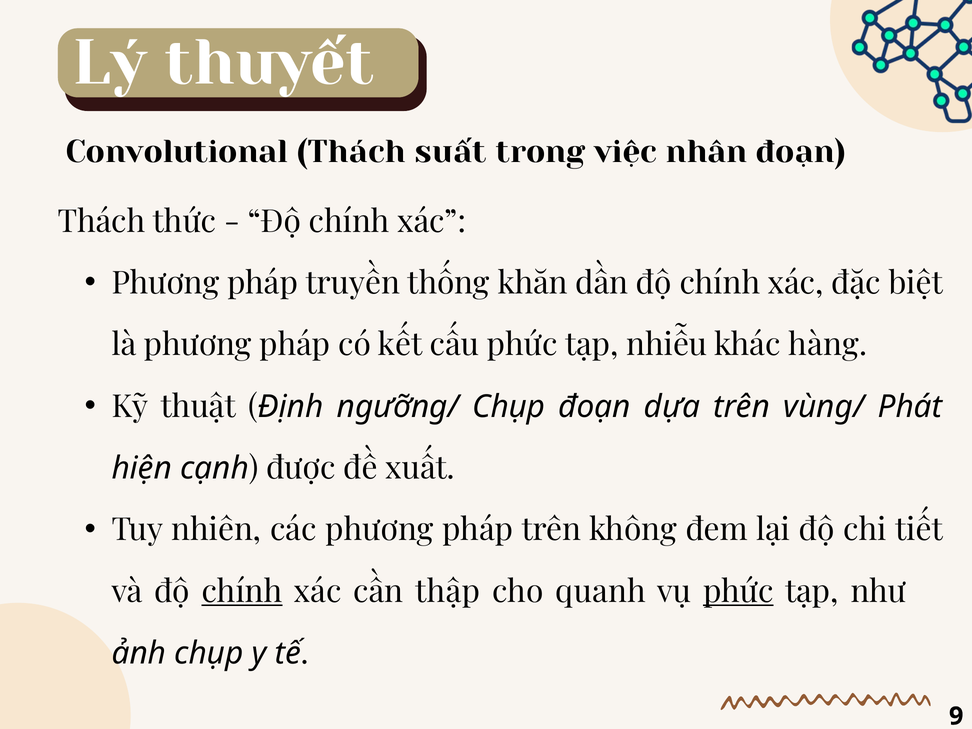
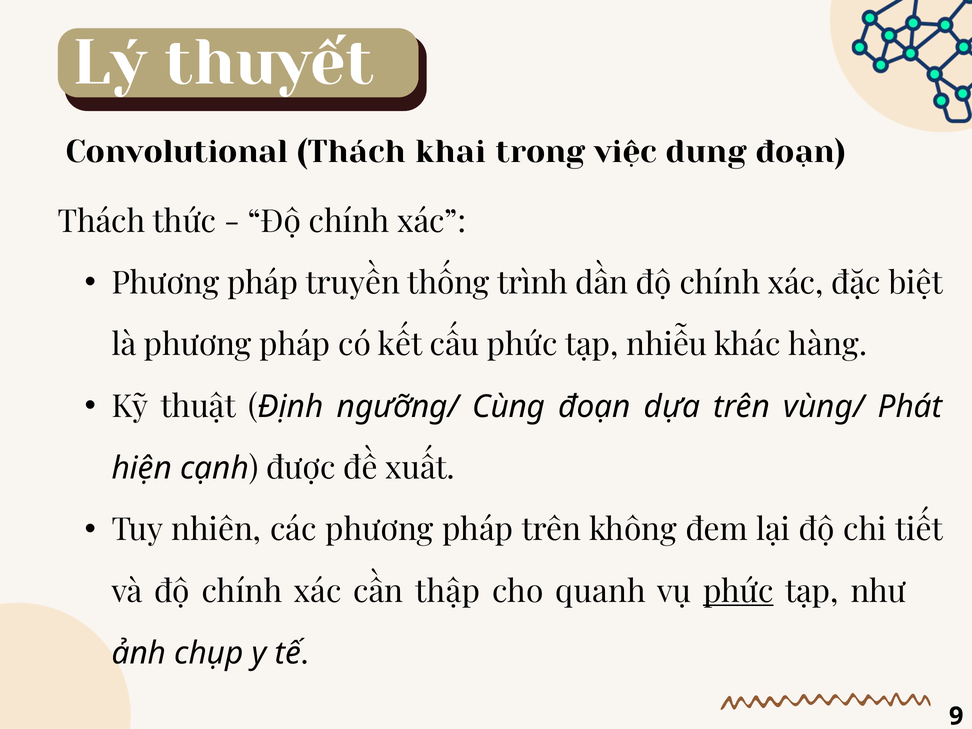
suất: suất -> khai (451, 152)
nhân: nhân -> dung (706, 152)
khăn: khăn -> trình (533, 283)
ngưỡng/ Chụp: Chụp -> Cùng (509, 407)
chính underline: present -> none (242, 592)
